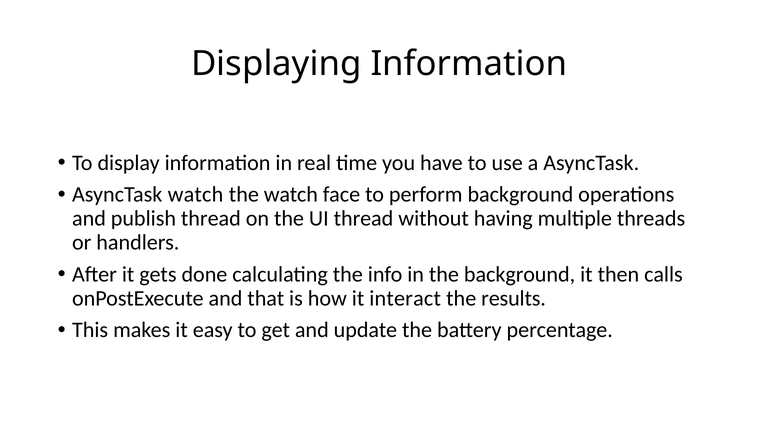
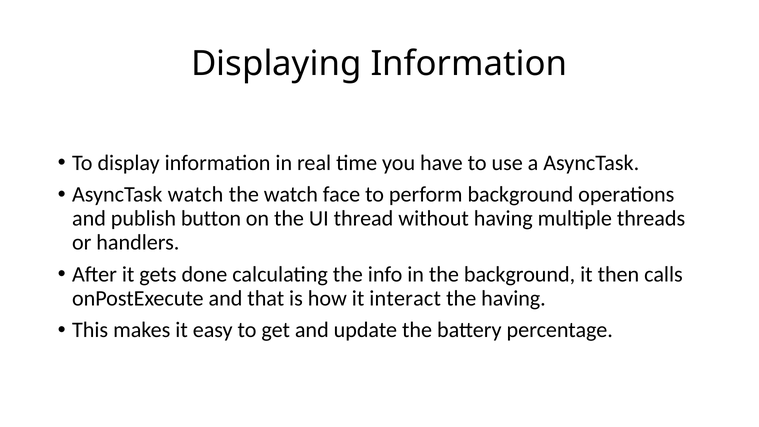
publish thread: thread -> button (211, 219)
the results: results -> having (513, 298)
